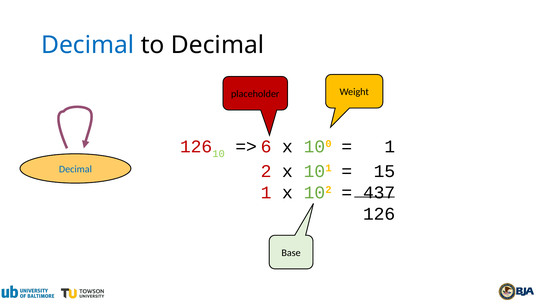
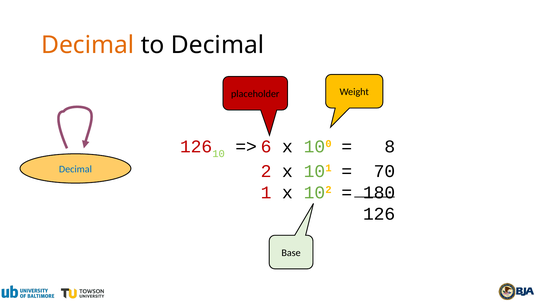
Decimal colour: blue -> orange (88, 45)
1: 1 -> 8 (390, 147)
15: 15 -> 70 (385, 171)
437: 437 -> 180 (379, 193)
